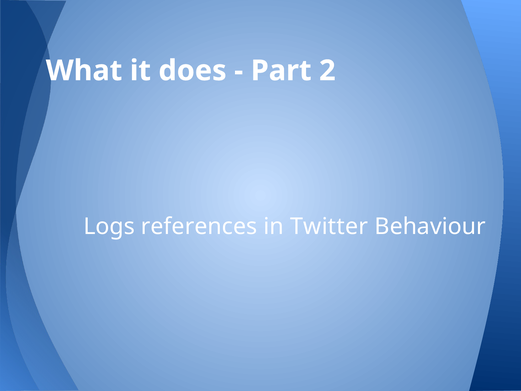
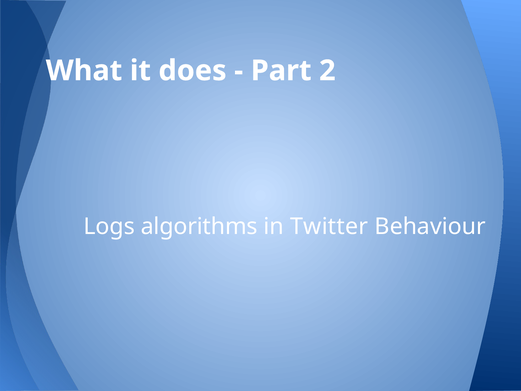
references: references -> algorithms (199, 226)
